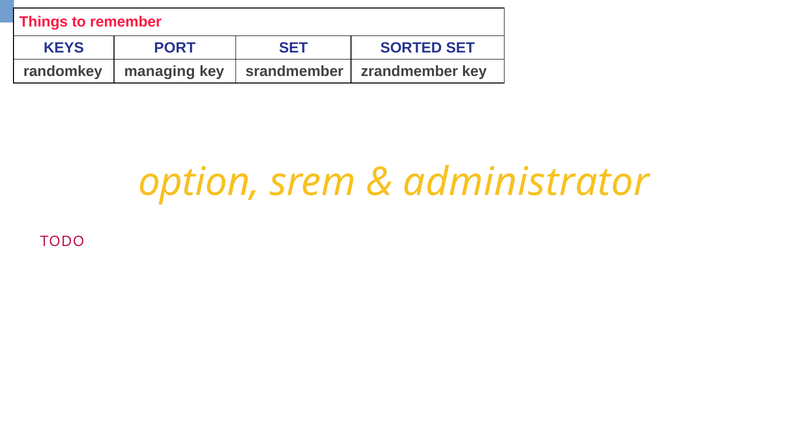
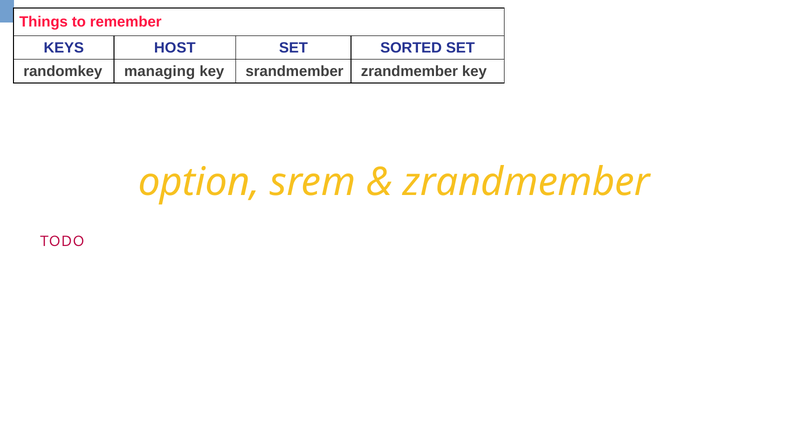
PORT: PORT -> HOST (175, 48)
administrator: administrator -> zrandmember (527, 182)
